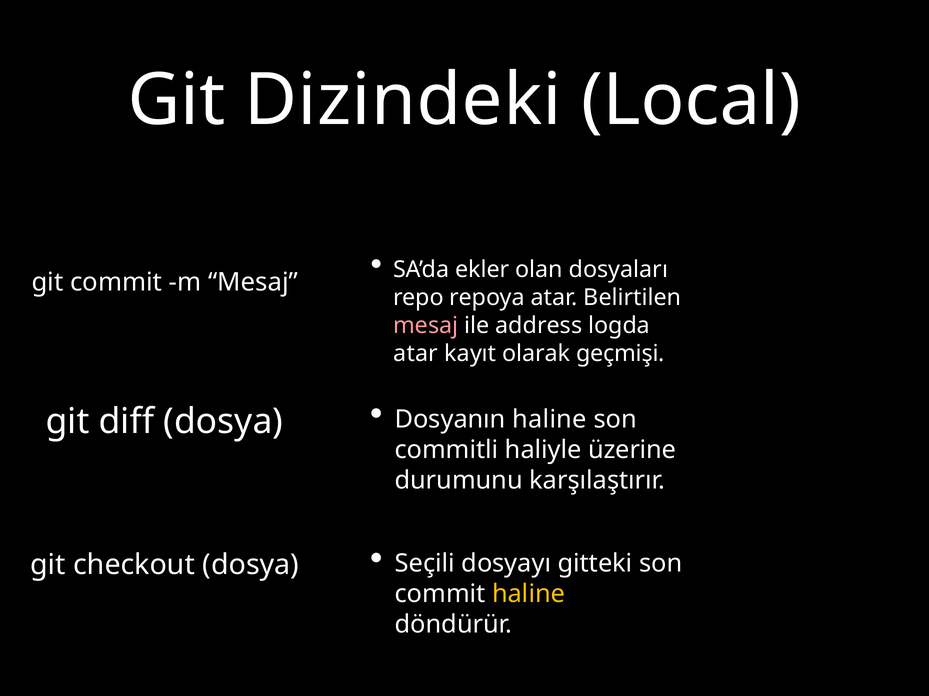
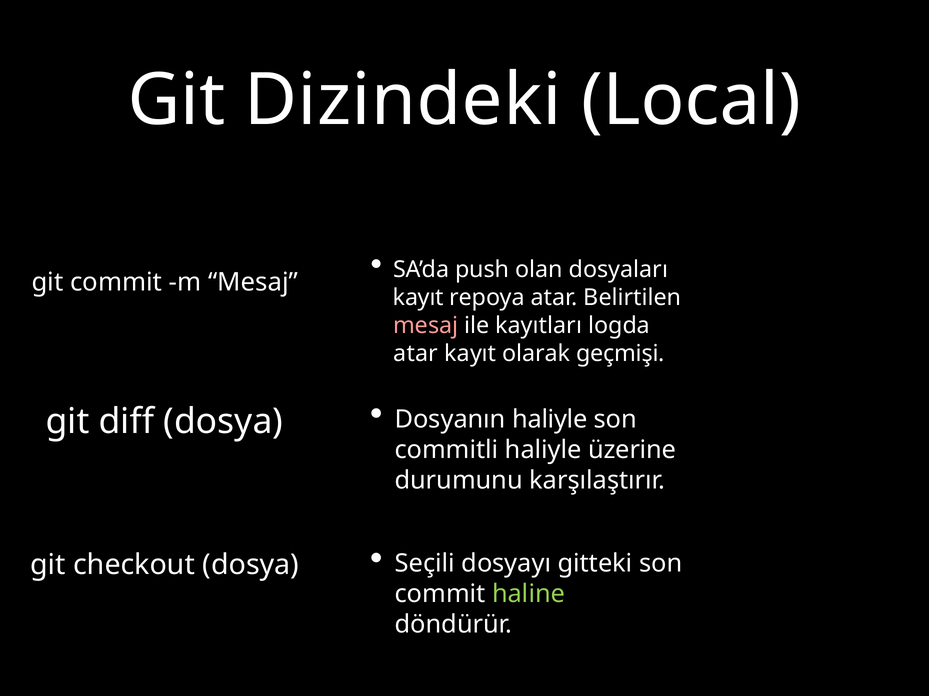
ekler: ekler -> push (482, 270)
repo: repo -> kayıt (418, 298)
address: address -> kayıtları (539, 326)
Dosyanın haline: haline -> haliyle (550, 420)
haline colour: yellow -> light green (529, 595)
